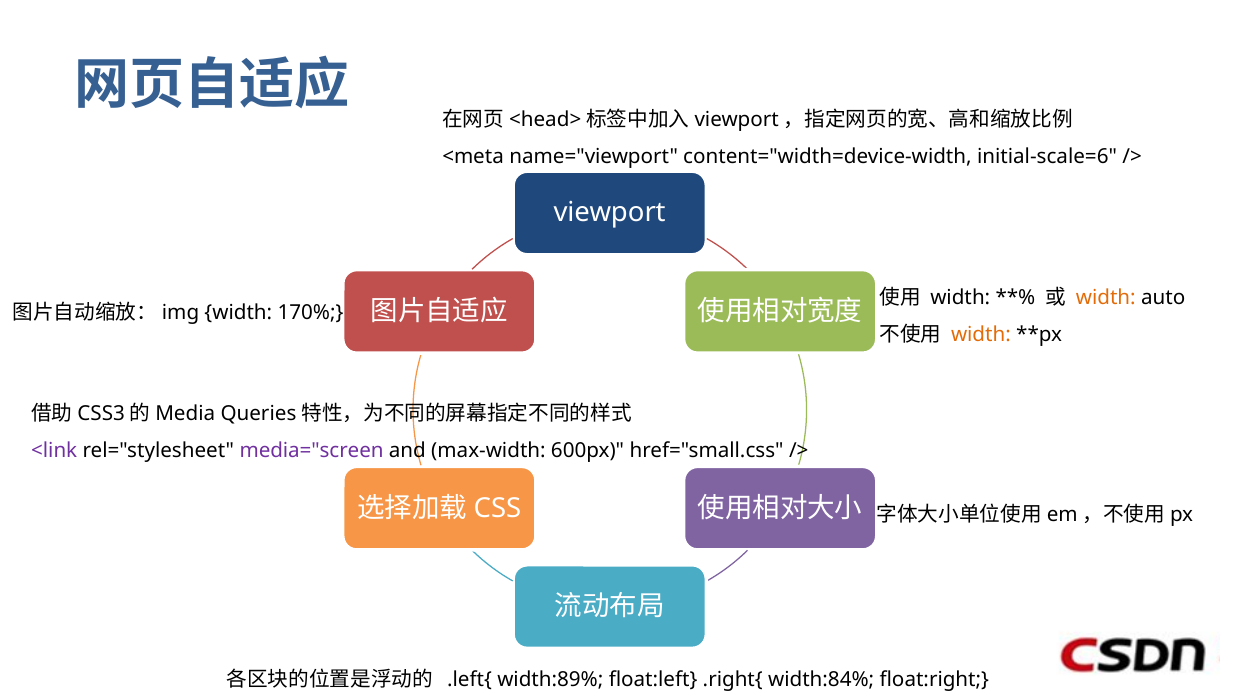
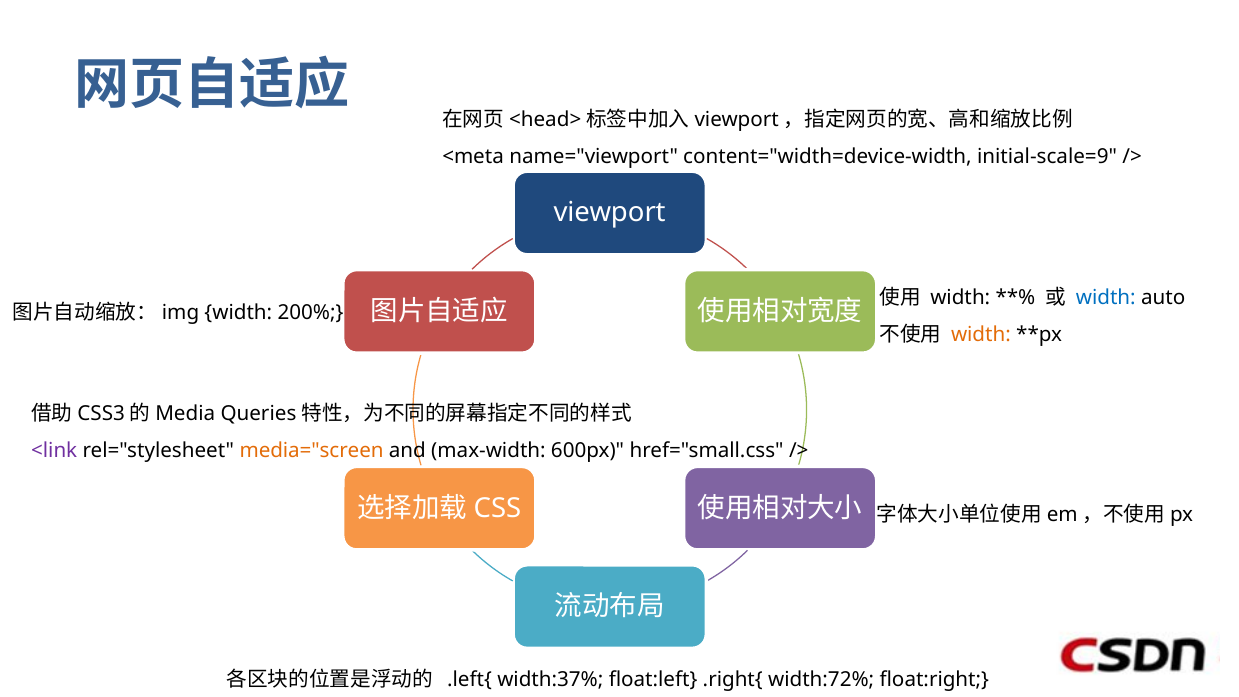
initial-scale=6: initial-scale=6 -> initial-scale=9 (1047, 157)
width colour: orange -> blue (1106, 298)
170%: 170% -> 200% (311, 313)
media="screen colour: purple -> orange (312, 451)
width:89%: width:89% -> width:37% (550, 679)
width:84%: width:84% -> width:72% (821, 679)
